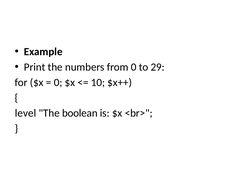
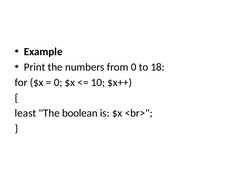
29: 29 -> 18 (158, 67)
level: level -> least (25, 113)
